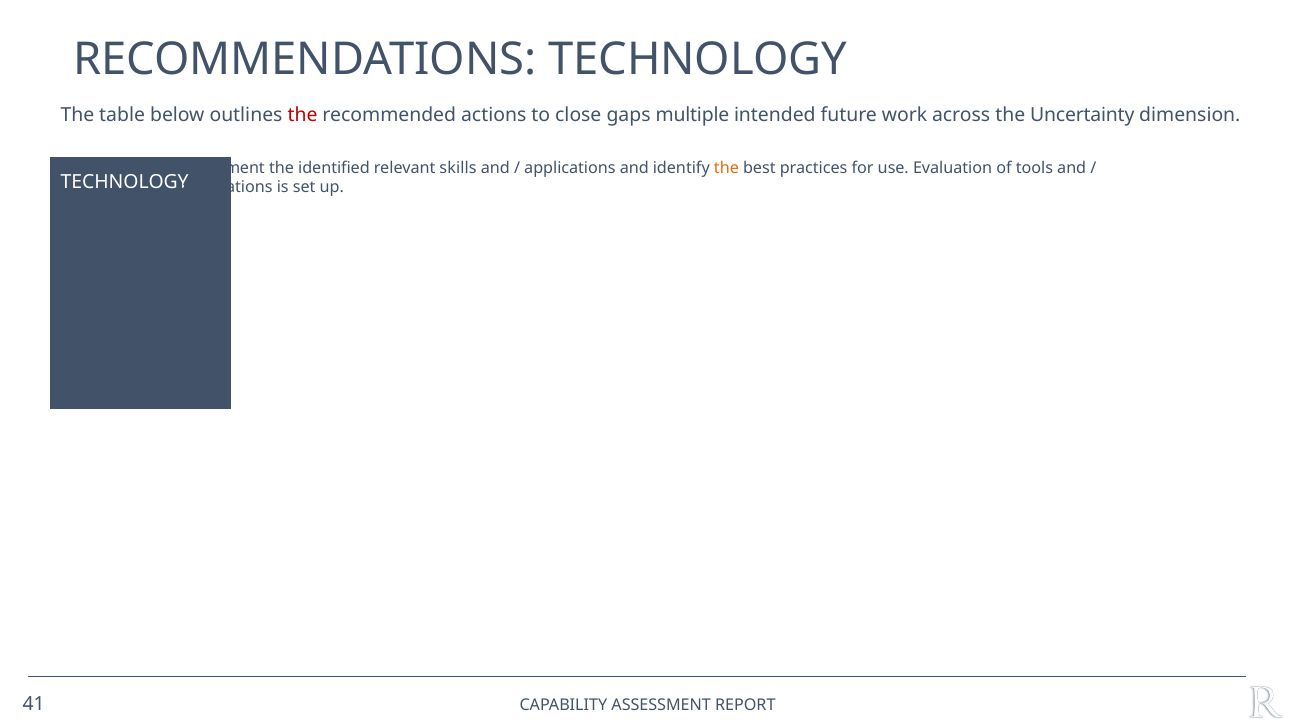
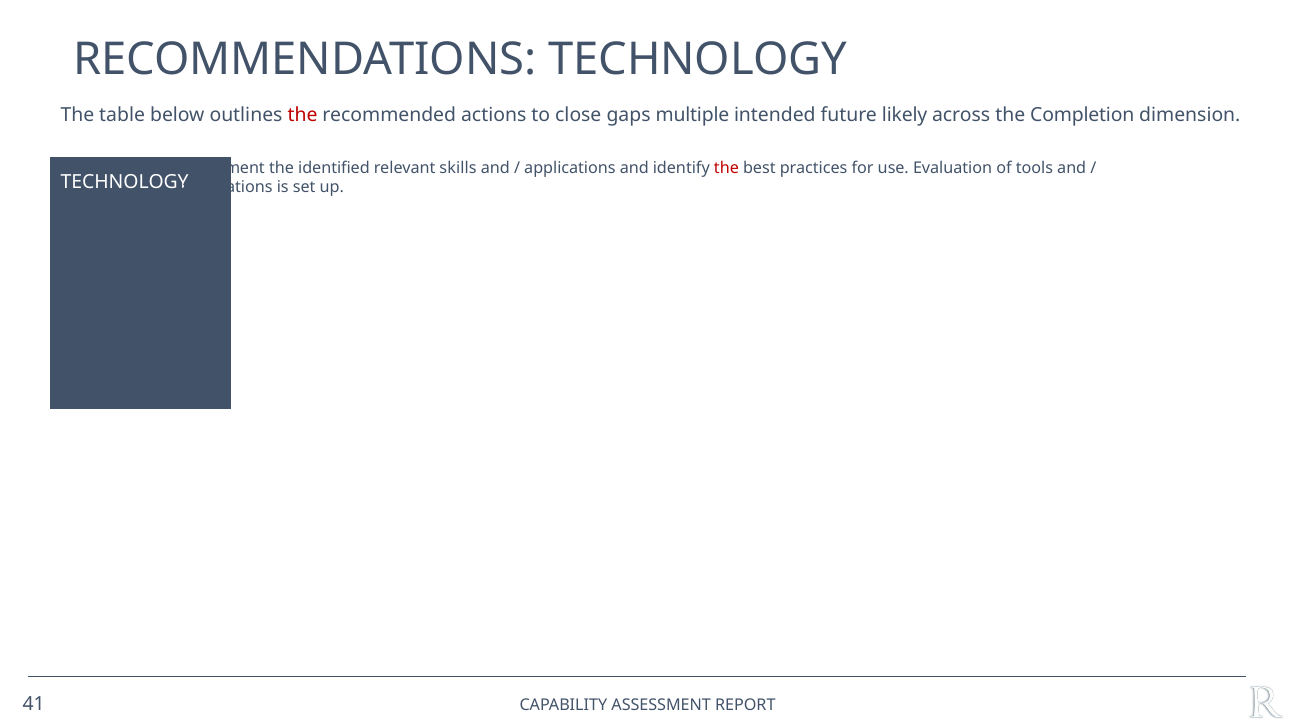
work: work -> likely (905, 115)
Uncertainty: Uncertainty -> Completion (1082, 115)
the colour: orange -> red (726, 168)
